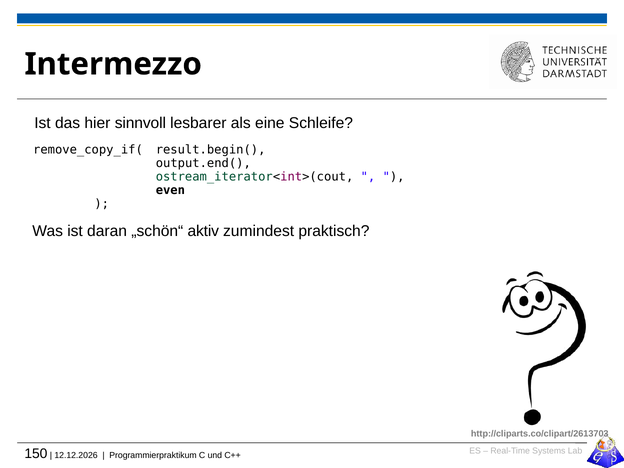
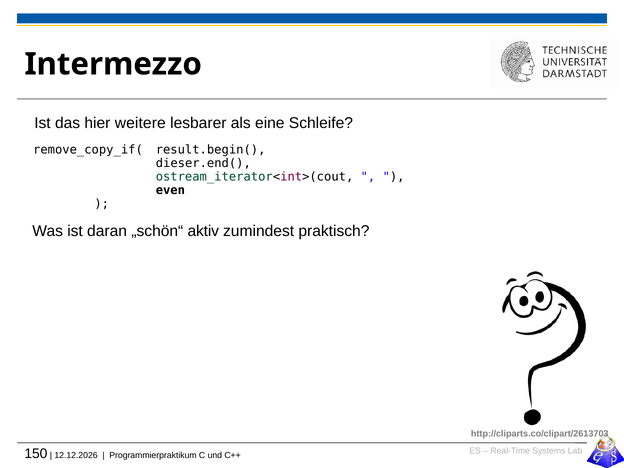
sinnvoll: sinnvoll -> weitere (140, 123)
output.end(: output.end( -> dieser.end( (203, 163)
